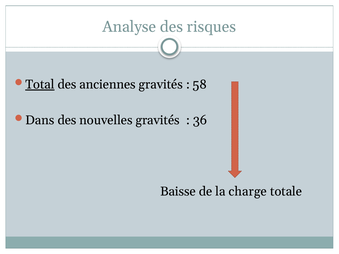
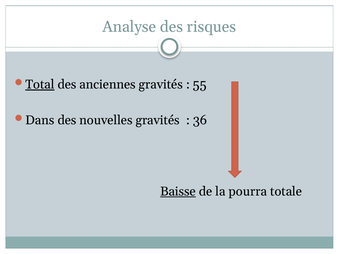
58: 58 -> 55 (200, 85)
Baisse underline: none -> present (178, 192)
charge: charge -> pourra (248, 192)
